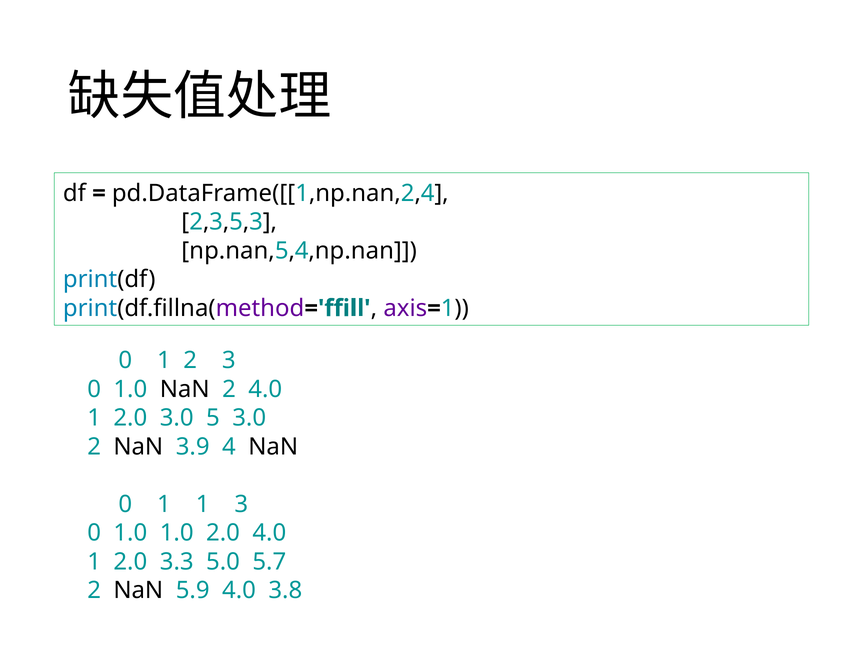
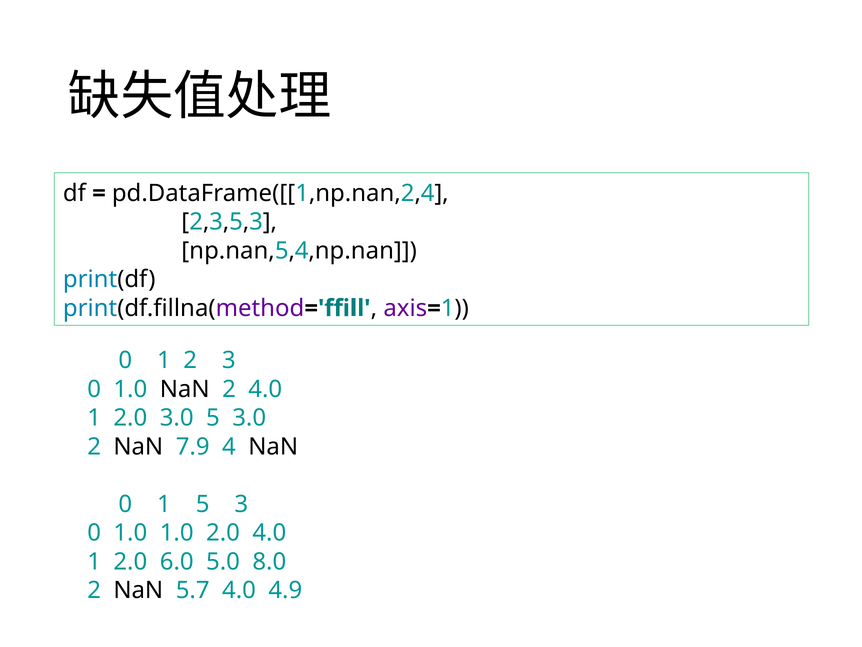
3.9: 3.9 -> 7.9 (193, 446)
1 1: 1 -> 5 (203, 504)
3.3: 3.3 -> 6.0 (177, 561)
5.7: 5.7 -> 8.0 (269, 561)
5.9: 5.9 -> 5.7 (193, 590)
3.8: 3.8 -> 4.9 (285, 590)
